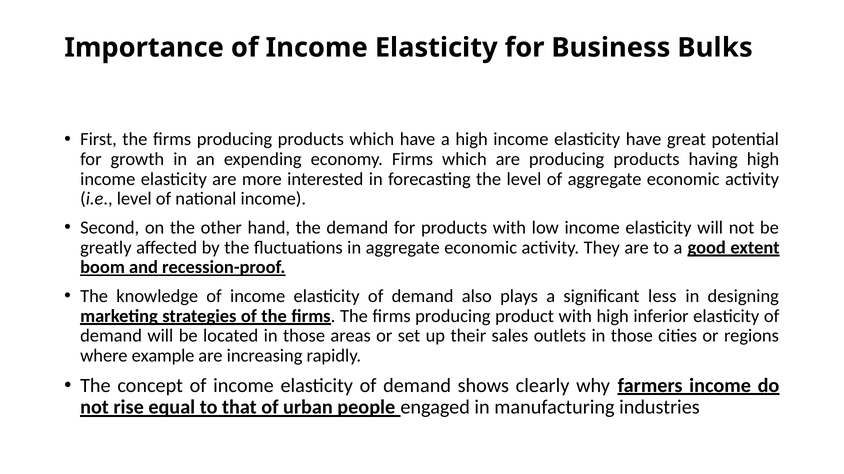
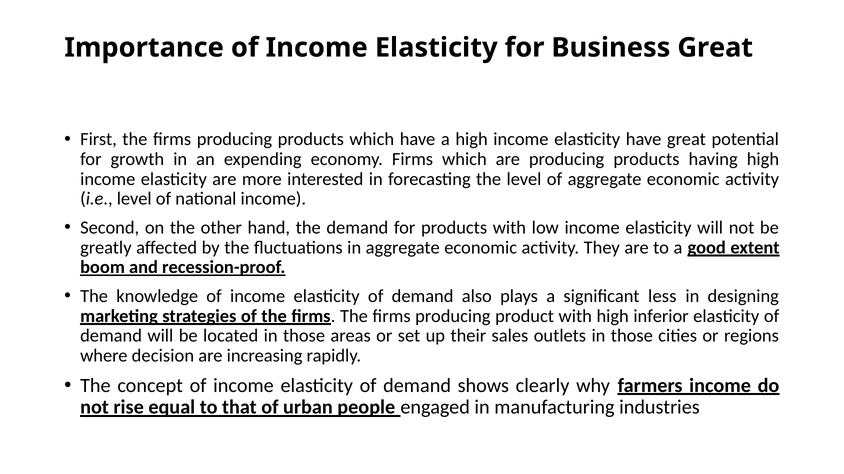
Business Bulks: Bulks -> Great (715, 48)
example: example -> decision (163, 356)
